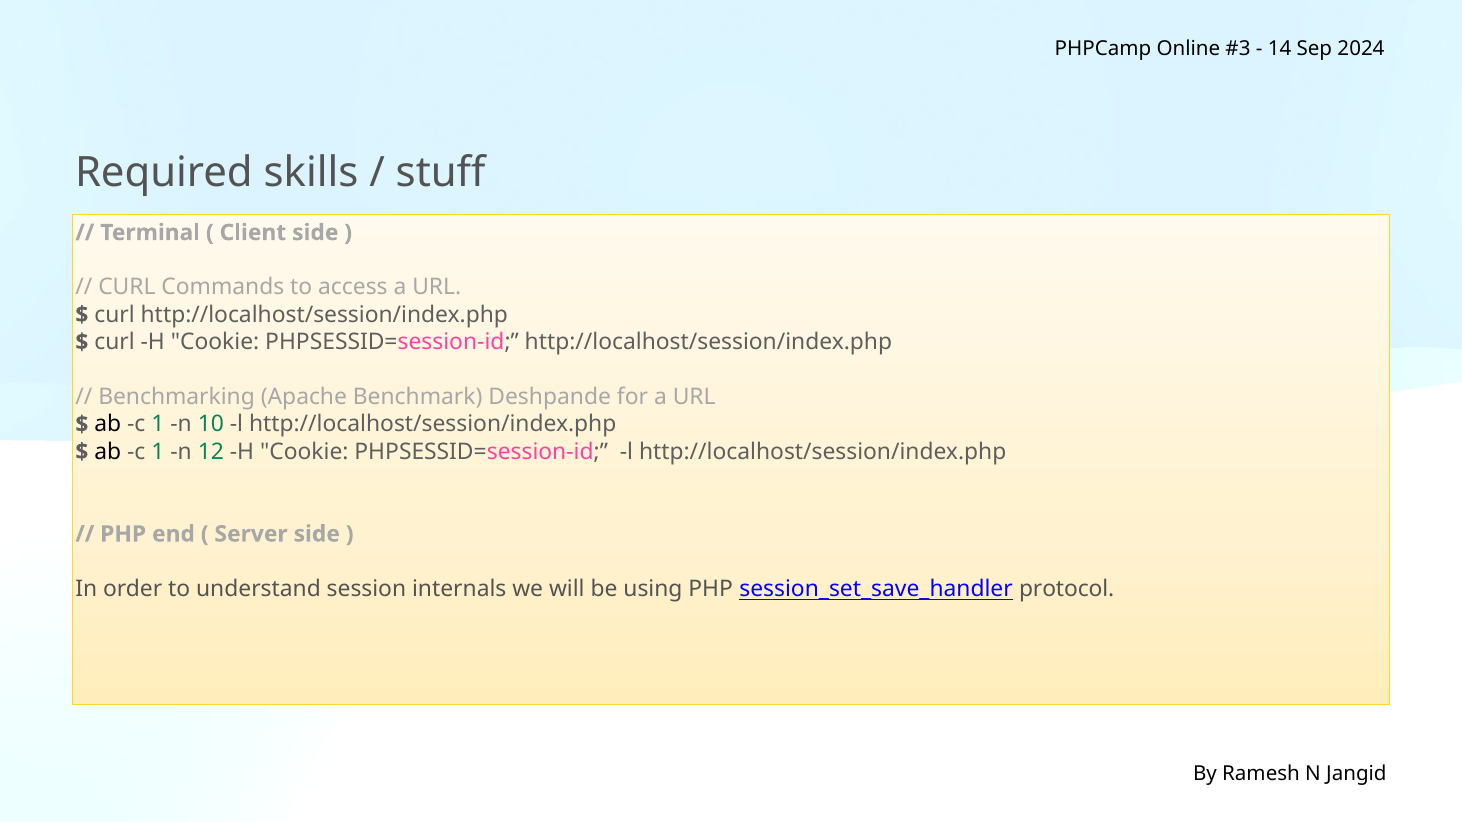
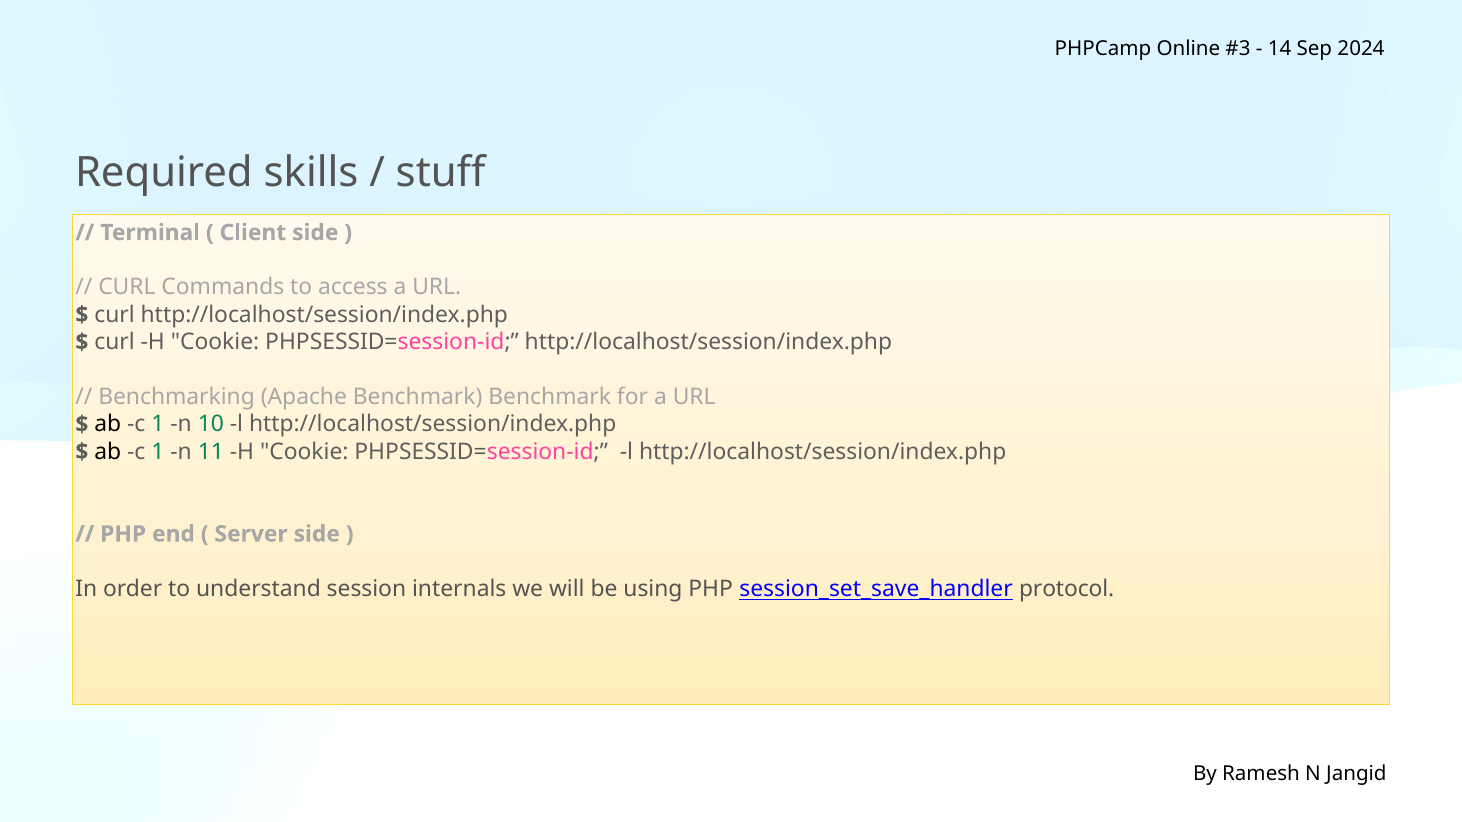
Benchmark Deshpande: Deshpande -> Benchmark (550, 397)
12: 12 -> 11 (211, 452)
